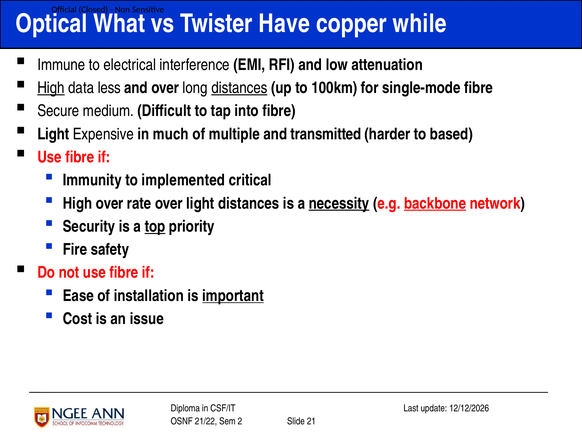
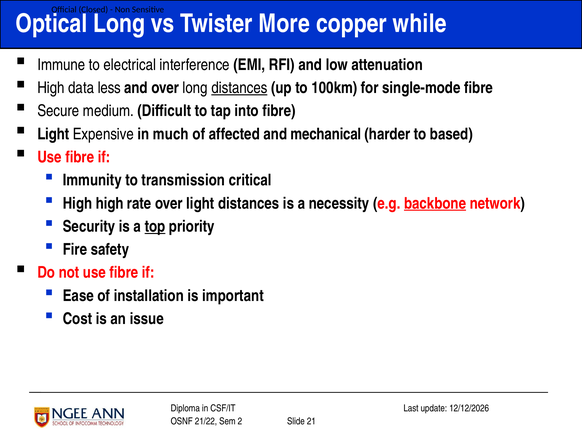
Optical What: What -> Long (119, 24)
Have: Have -> More (284, 24)
High underline: present -> none (51, 88)
multiple: multiple -> affected (234, 134)
transmitted: transmitted -> mechanical (326, 134)
implemented: implemented -> transmission (183, 180)
High over: over -> high (110, 204)
necessity underline: present -> none (339, 204)
important underline: present -> none (233, 296)
